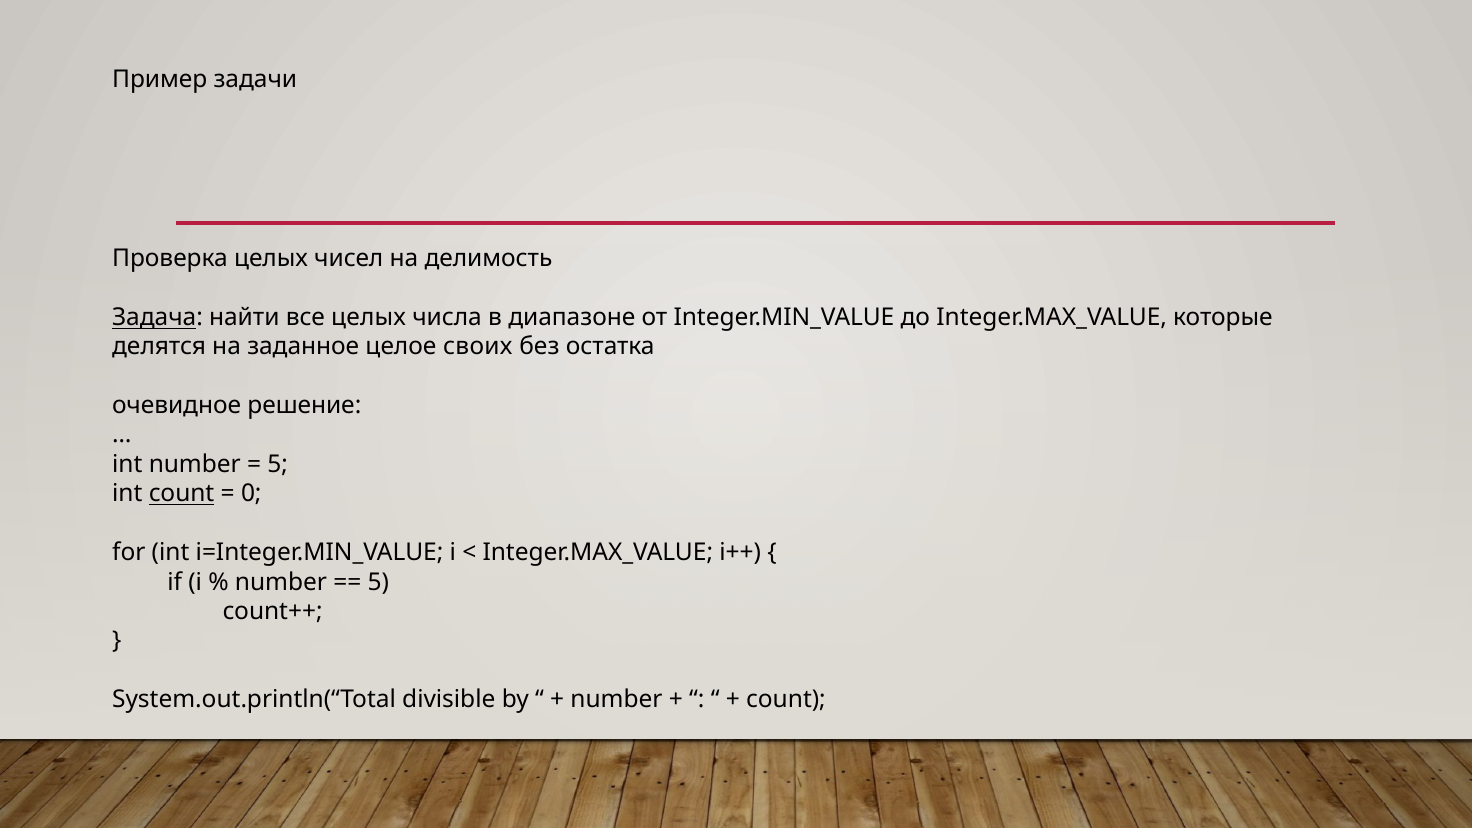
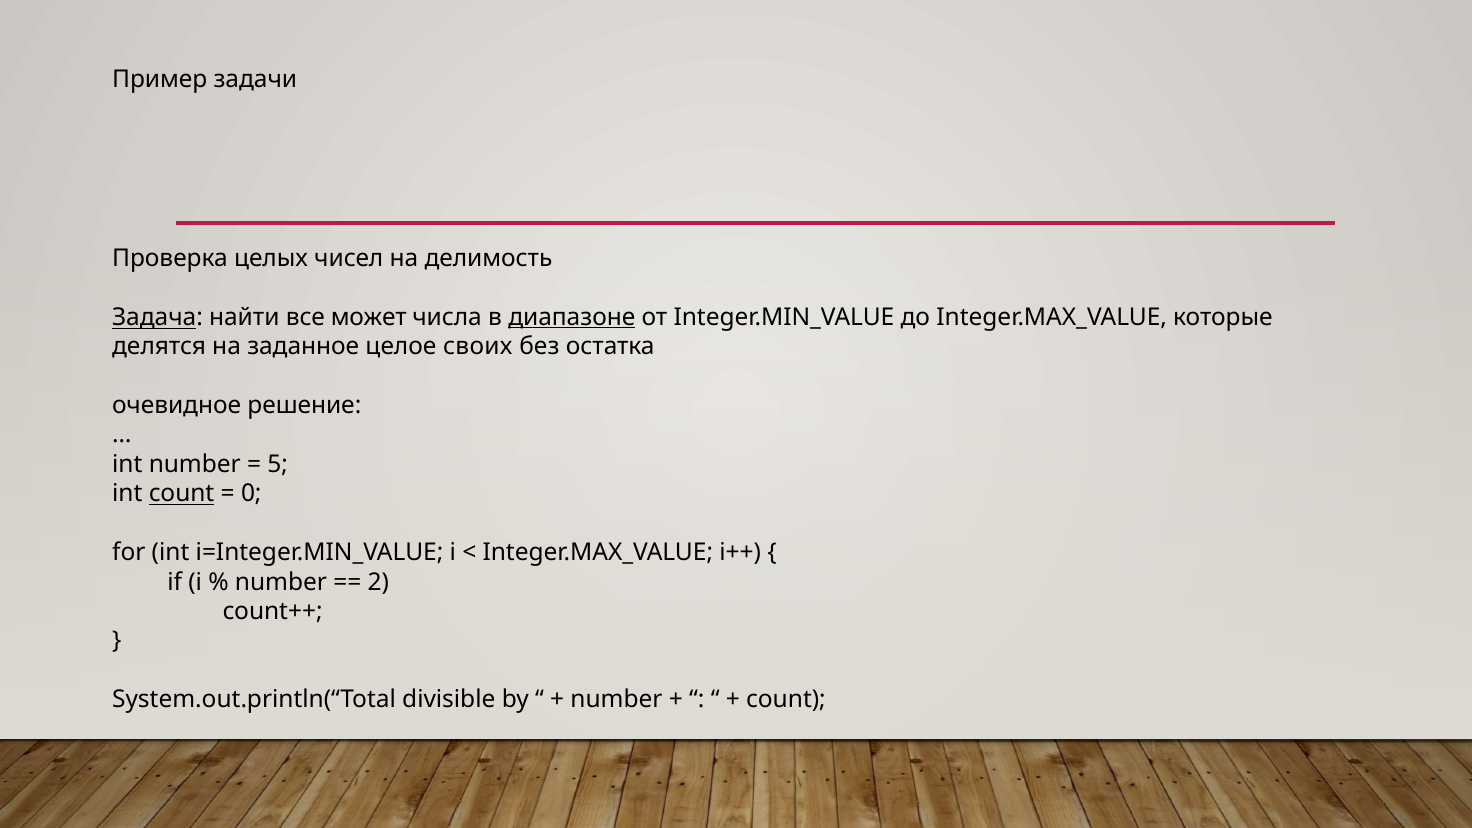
все целых: целых -> может (369, 317)
диапазоне underline: none -> present (572, 317)
5: 5 -> 2 (378, 582)
